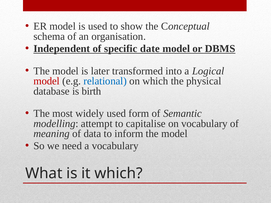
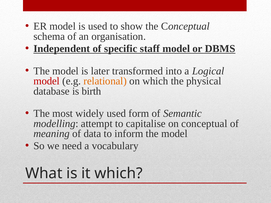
date: date -> staff (150, 49)
relational colour: blue -> orange (105, 81)
on vocabulary: vocabulary -> conceptual (204, 124)
